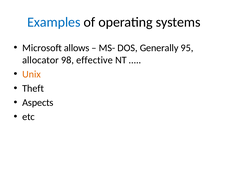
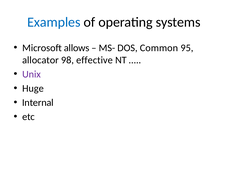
Generally: Generally -> Common (159, 48)
Unix colour: orange -> purple (31, 74)
Theft: Theft -> Huge (33, 88)
Aspects: Aspects -> Internal (38, 103)
